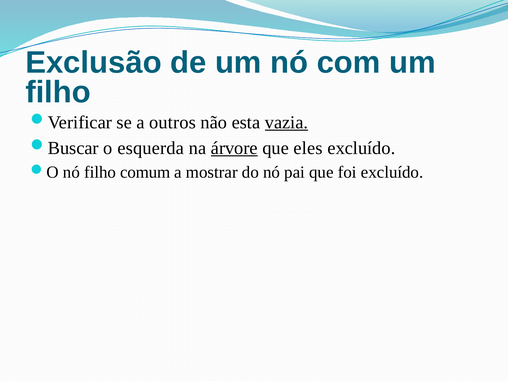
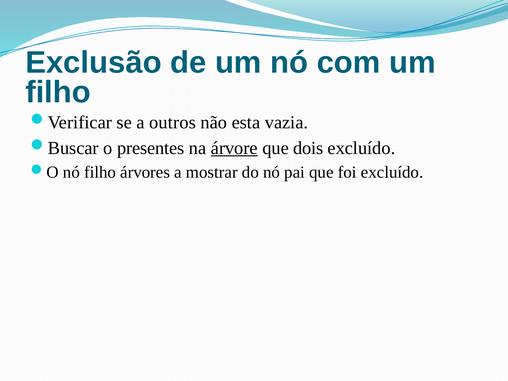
vazia underline: present -> none (286, 122)
esquerda: esquerda -> presentes (151, 148)
eles: eles -> dois (308, 148)
comum: comum -> árvores (145, 172)
